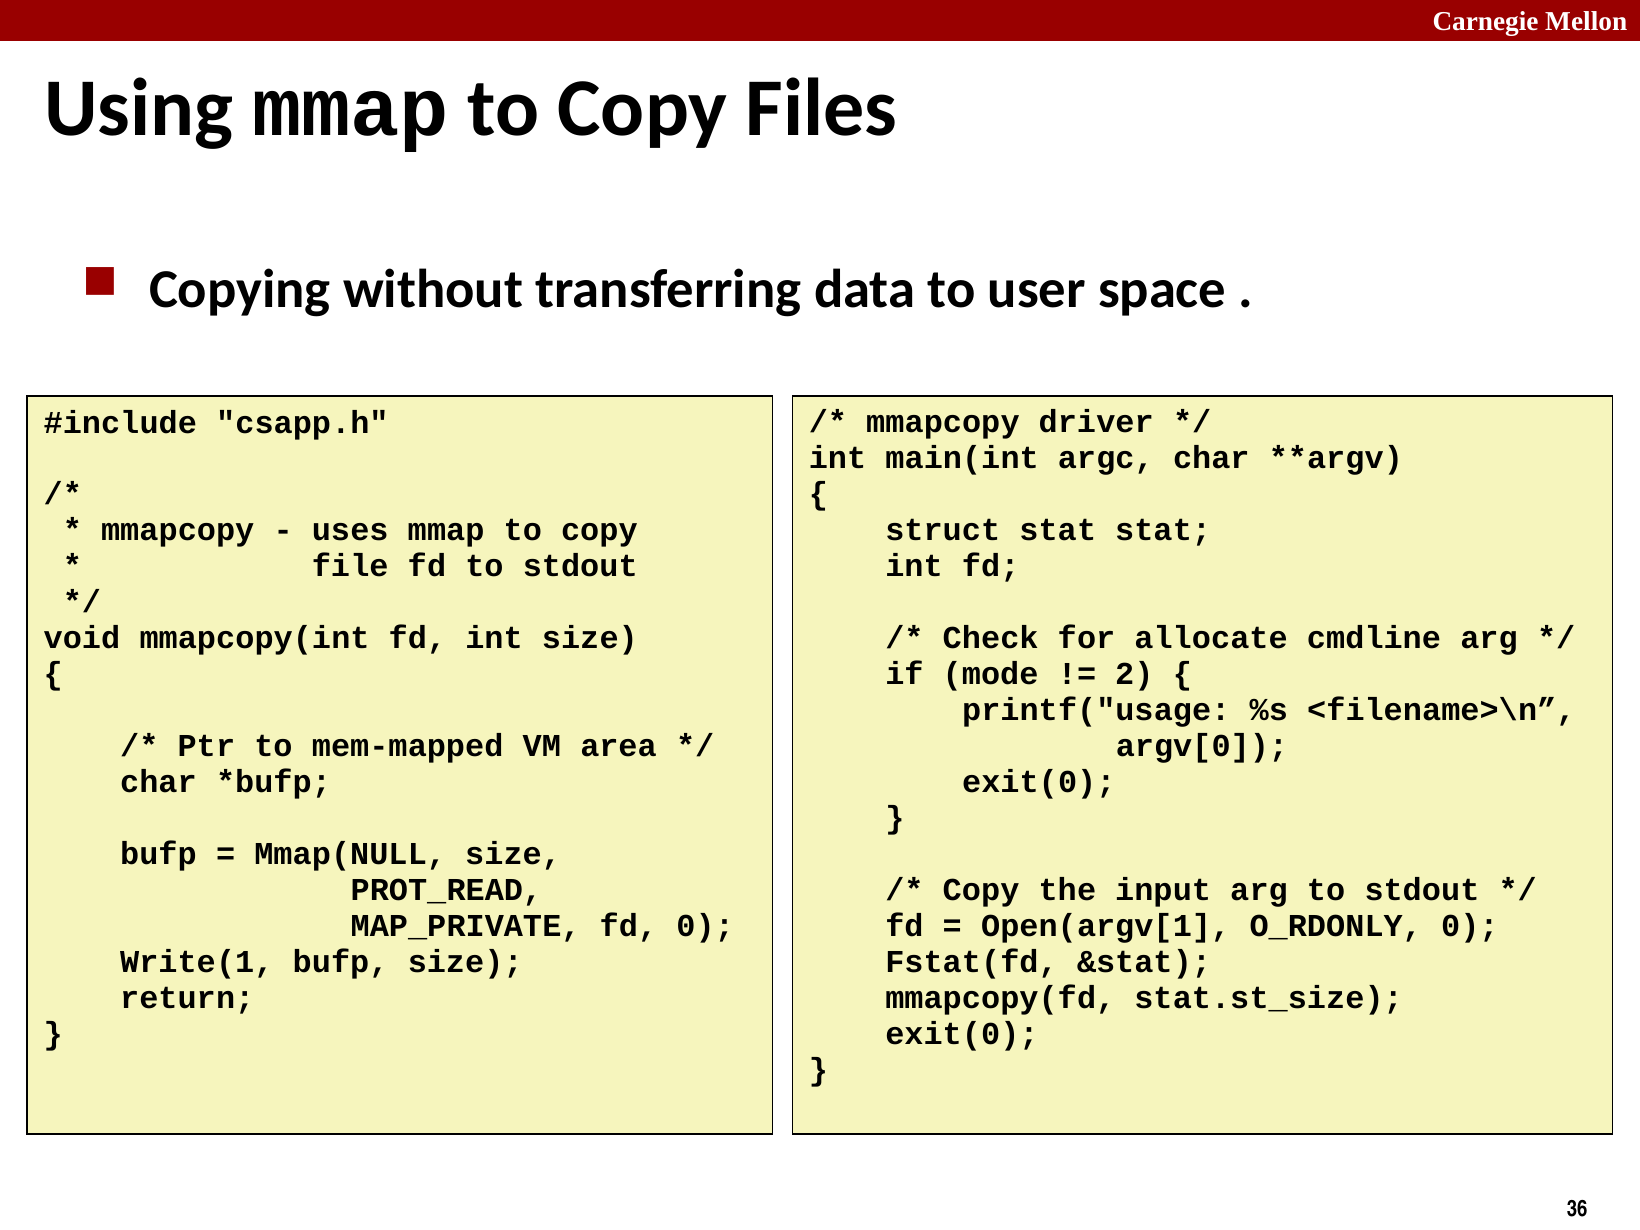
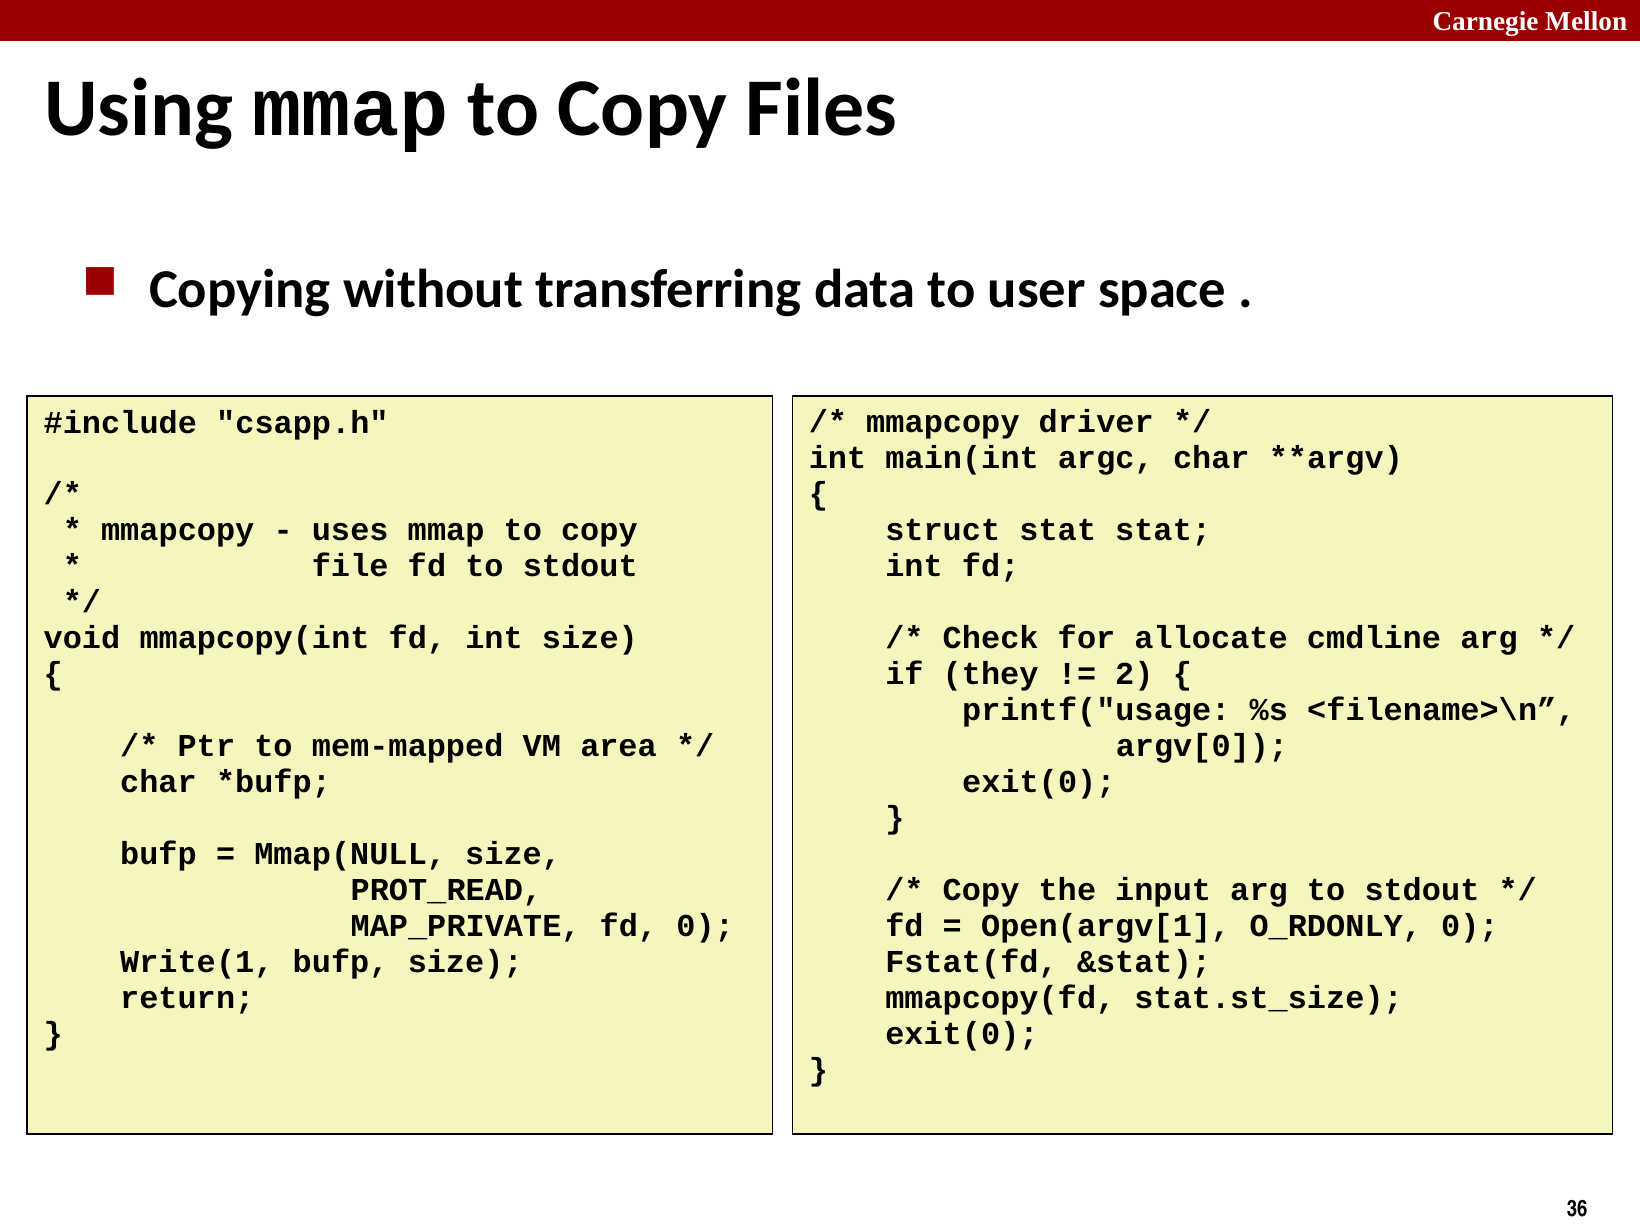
mode: mode -> they (991, 674)
